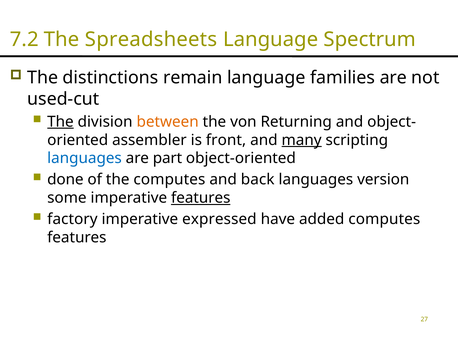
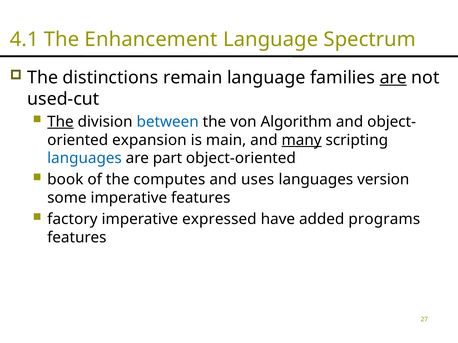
7.2: 7.2 -> 4.1 (24, 40)
Spreadsheets: Spreadsheets -> Enhancement (151, 40)
are underline: none -> present (393, 78)
between colour: orange -> blue (168, 122)
Returning: Returning -> Algorithm (296, 122)
assembler: assembler -> expansion (149, 140)
front: front -> main (226, 140)
done: done -> book (65, 180)
back: back -> uses (258, 180)
features underline: present -> none (201, 198)
added computes: computes -> programs (384, 220)
